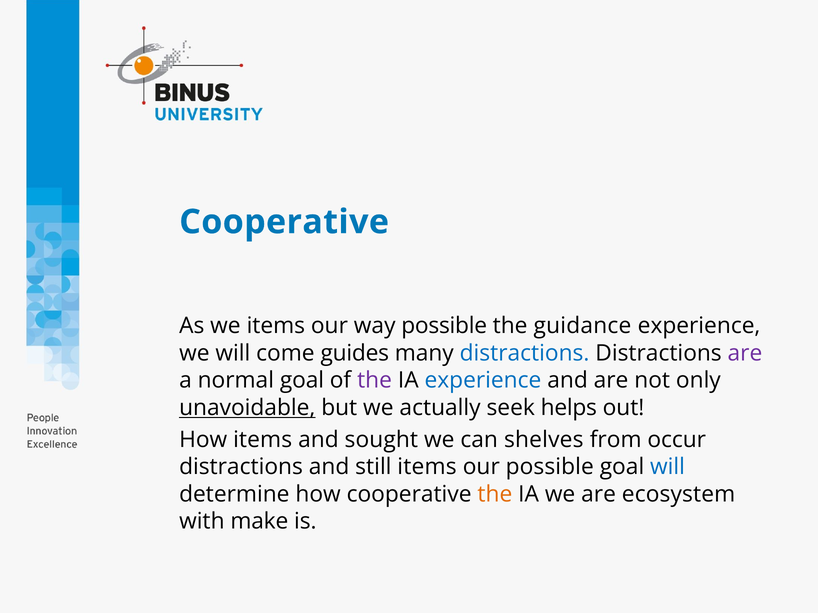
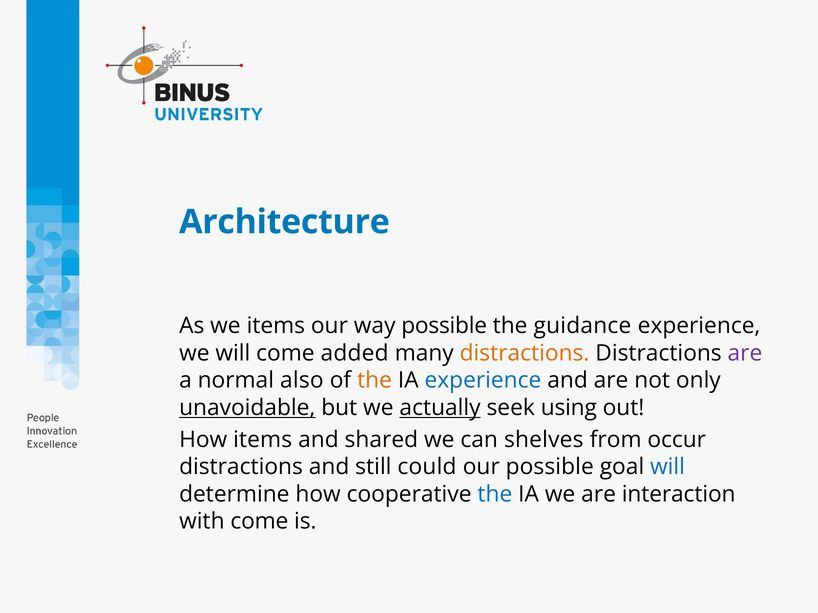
Cooperative: Cooperative -> Architecture (284, 222)
guides: guides -> added (355, 353)
distractions colour: blue -> orange (525, 353)
normal goal: goal -> also (302, 381)
the colour: purple -> orange (375, 381)
actually underline: none -> present (440, 408)
helps: helps -> using (569, 408)
sought: sought -> shared (381, 440)
still items: items -> could (427, 467)
the colour: orange -> blue (495, 495)
ecosystem: ecosystem -> interaction (679, 495)
with make: make -> come (259, 522)
